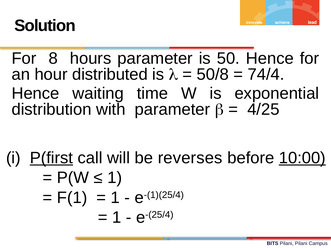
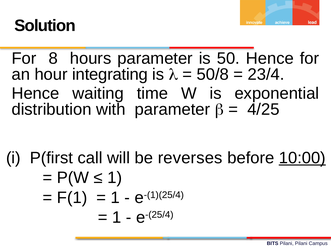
distributed: distributed -> integrating (110, 74)
74/4: 74/4 -> 23/4 (266, 74)
P(first underline: present -> none (51, 158)
